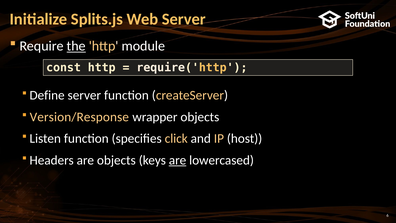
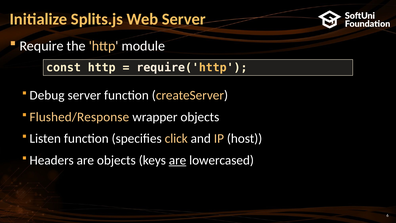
the underline: present -> none (76, 46)
Define: Define -> Debug (47, 95)
Version/Response: Version/Response -> Flushed/Response (79, 117)
